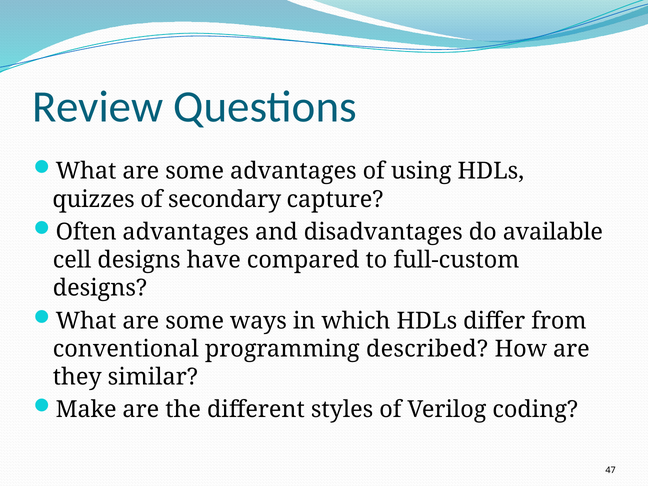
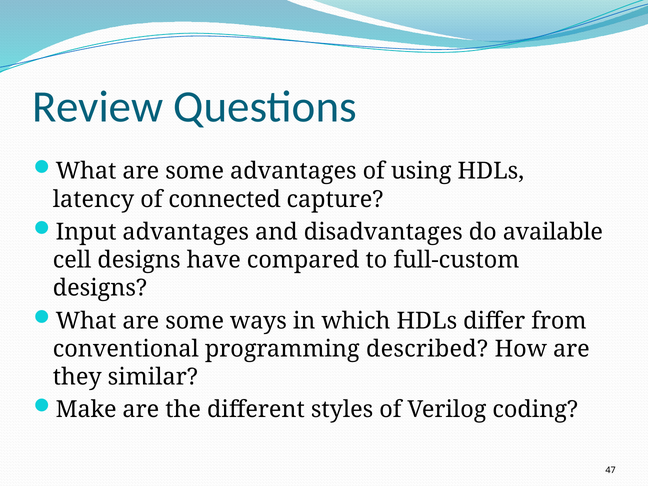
quizzes: quizzes -> latency (93, 199)
secondary: secondary -> connected (225, 199)
Often: Often -> Input (86, 232)
